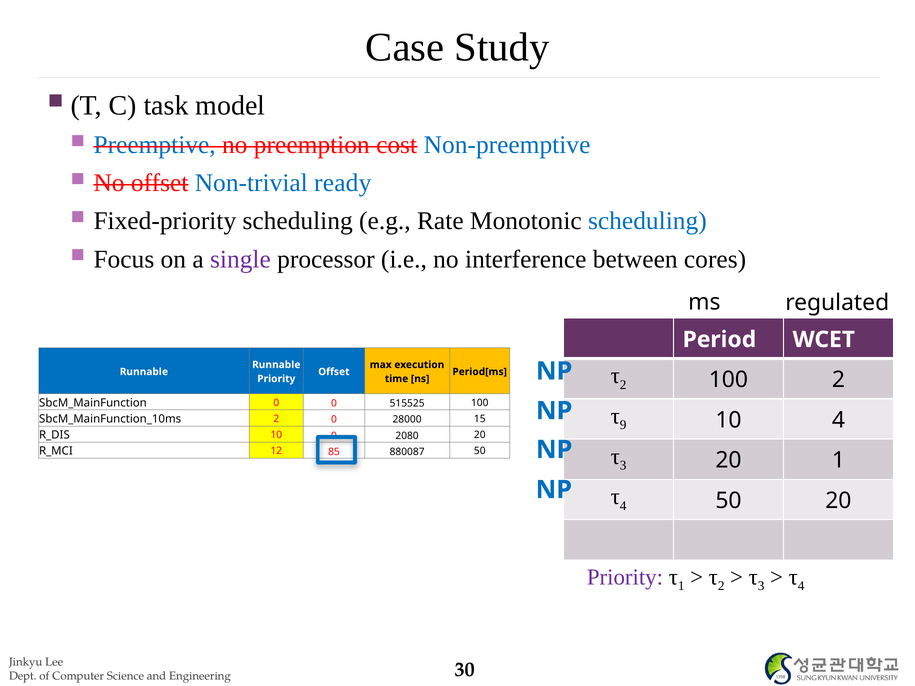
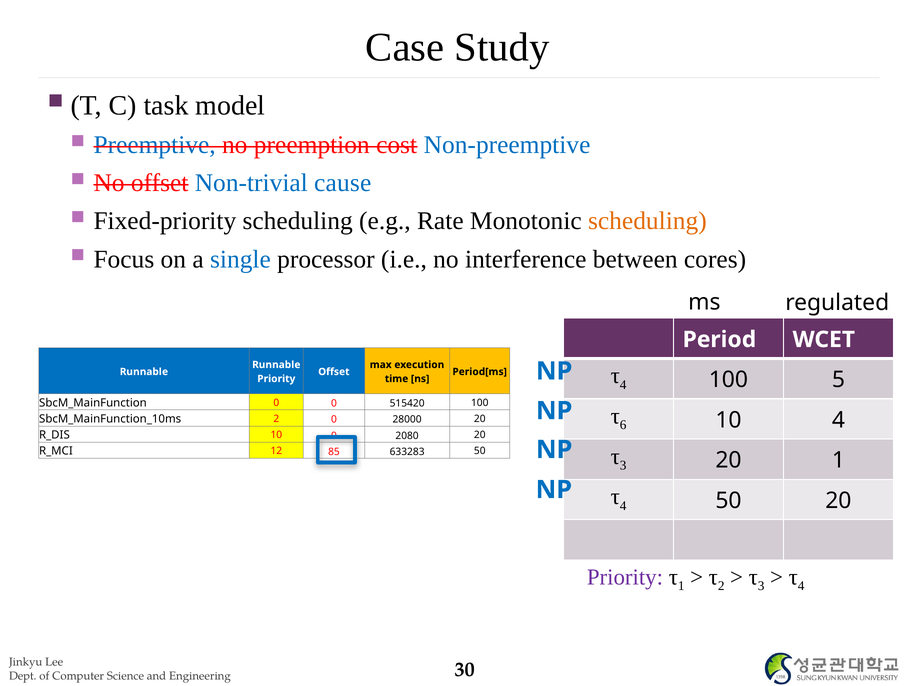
ready: ready -> cause (343, 183)
scheduling colour: blue -> orange (647, 221)
single colour: purple -> blue (240, 259)
2: 2 -> 4 (623, 385)
100 2: 2 -> 5 (838, 380)
515525: 515525 -> 515420 (407, 404)
9: 9 -> 6 (623, 425)
28000 15: 15 -> 20 (480, 419)
880087: 880087 -> 633283 (407, 452)
